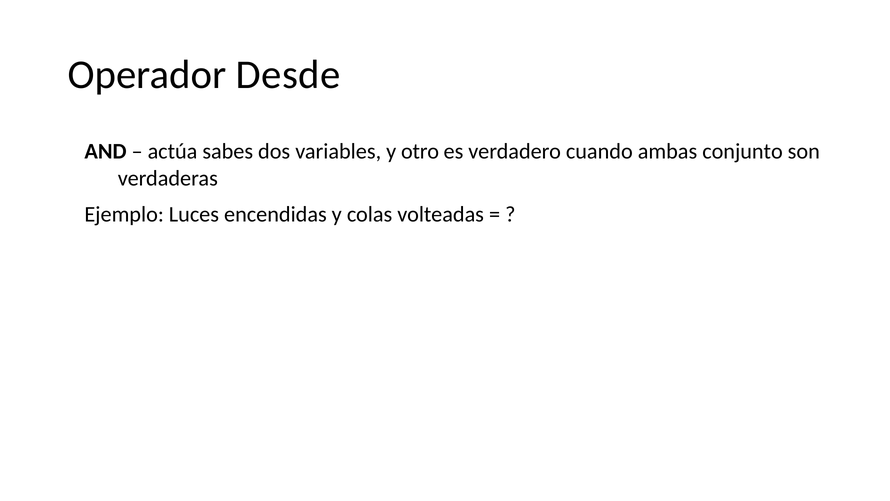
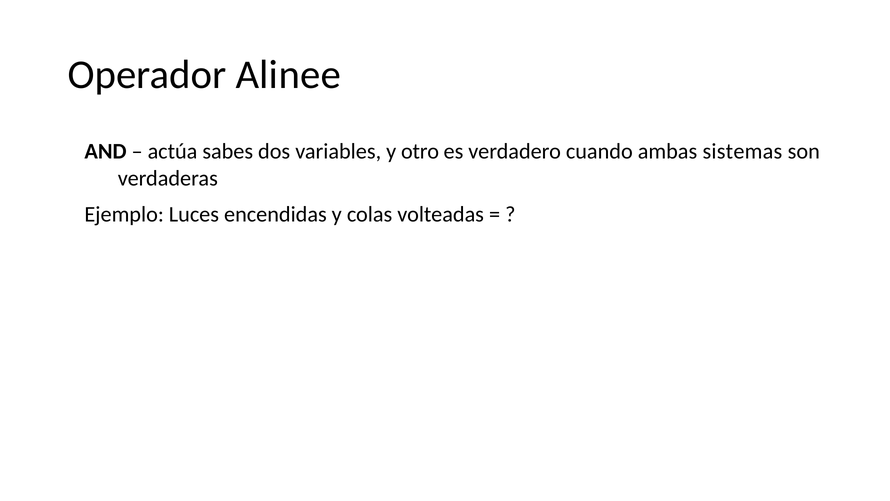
Desde: Desde -> Alinee (288, 75)
conjunto: conjunto -> sistemas (742, 151)
